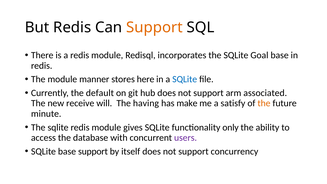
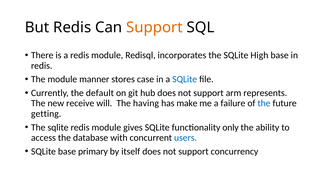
Goal: Goal -> High (259, 55)
here: here -> case (146, 79)
associated: associated -> represents (265, 93)
satisfy: satisfy -> failure (233, 103)
the colour: orange -> blue (264, 103)
minute: minute -> getting (46, 114)
users colour: purple -> blue (186, 138)
base support: support -> primary (93, 151)
